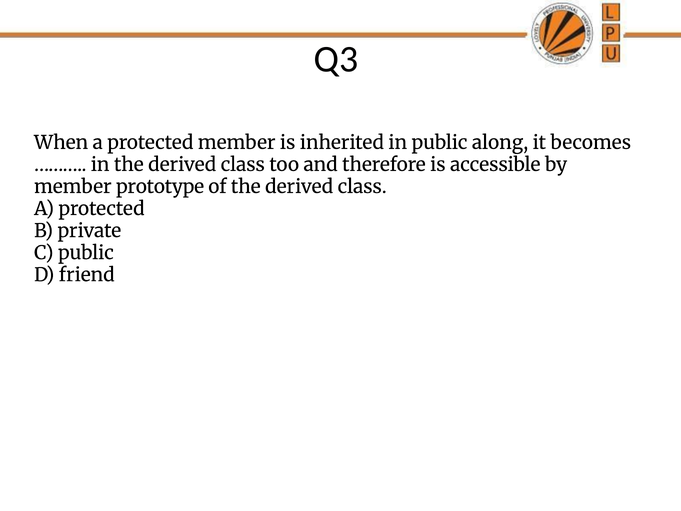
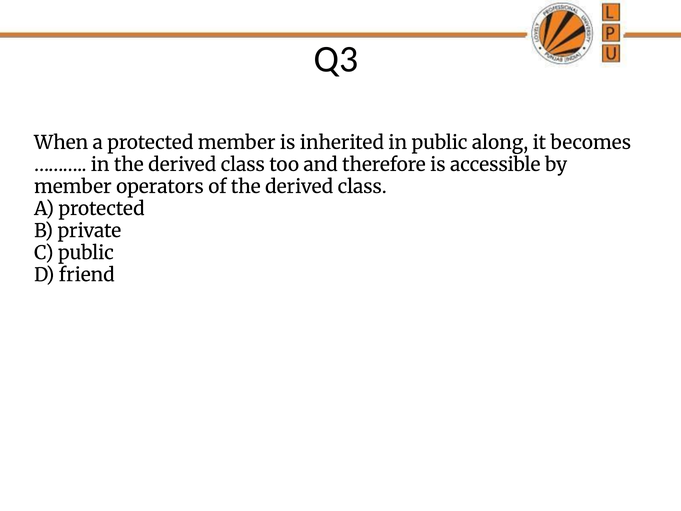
prototype: prototype -> operators (160, 187)
